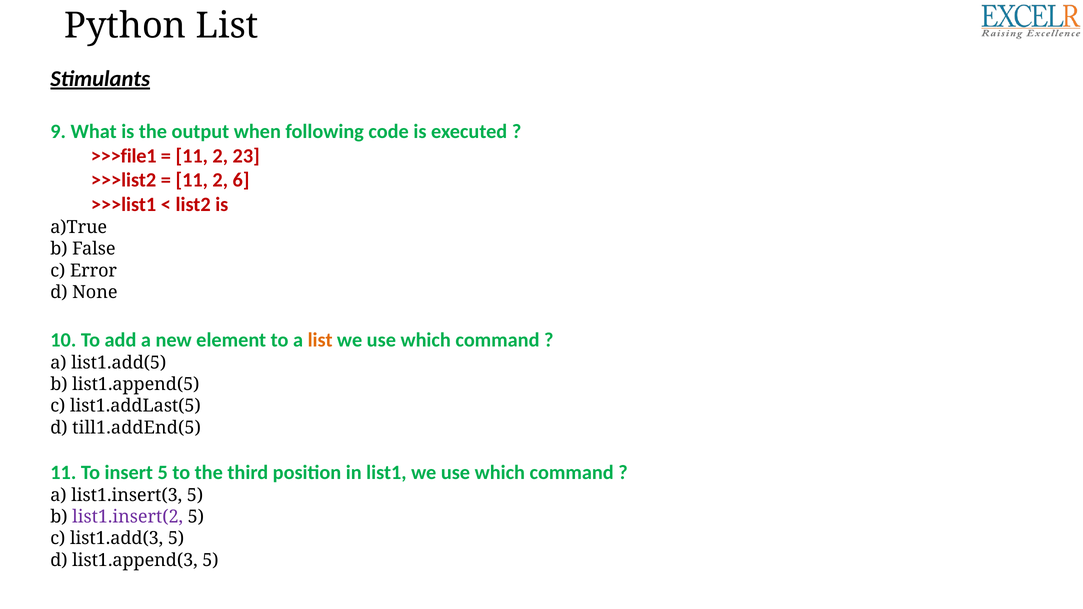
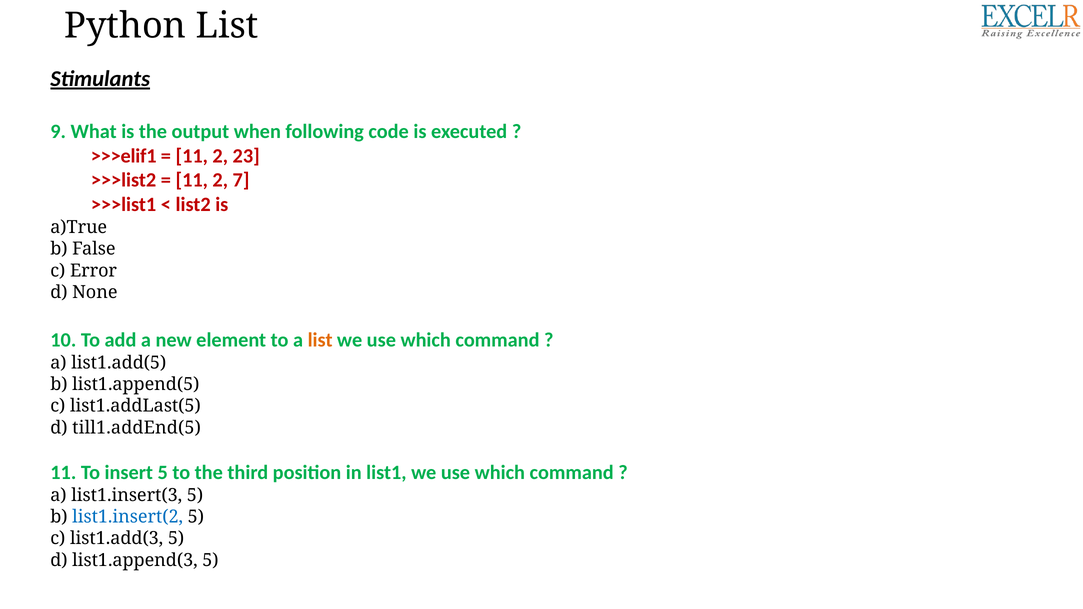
>>>file1: >>>file1 -> >>>elif1 (124, 156)
6: 6 -> 7 (241, 180)
list1.insert(2 colour: purple -> blue (128, 517)
